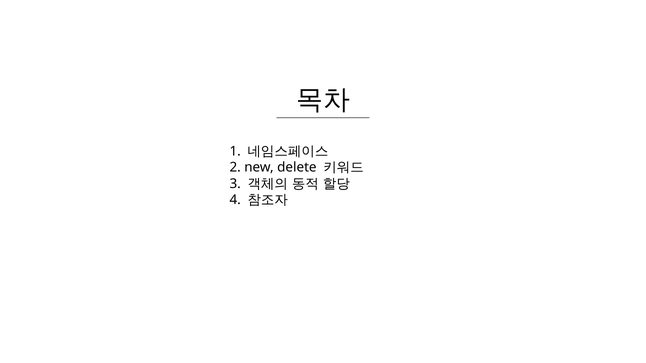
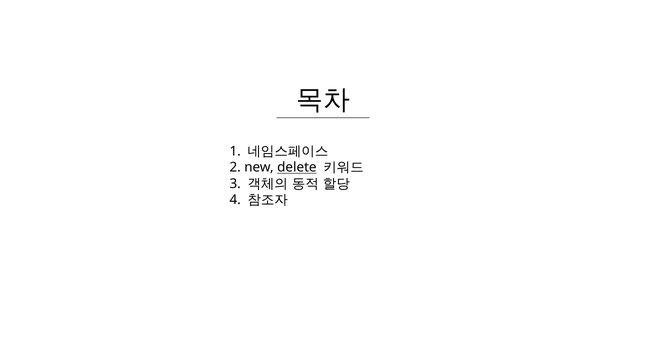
delete underline: none -> present (297, 168)
